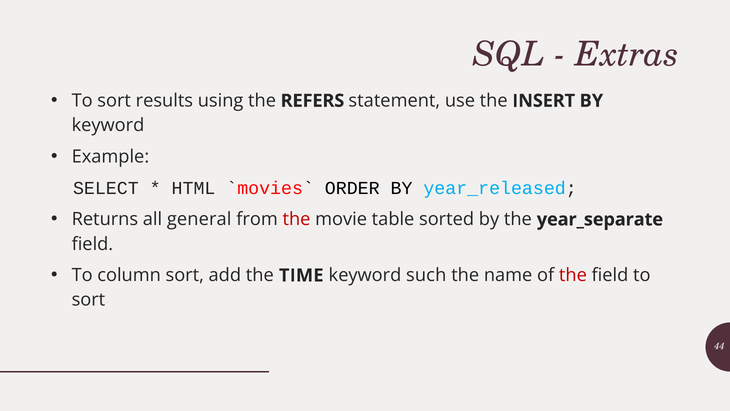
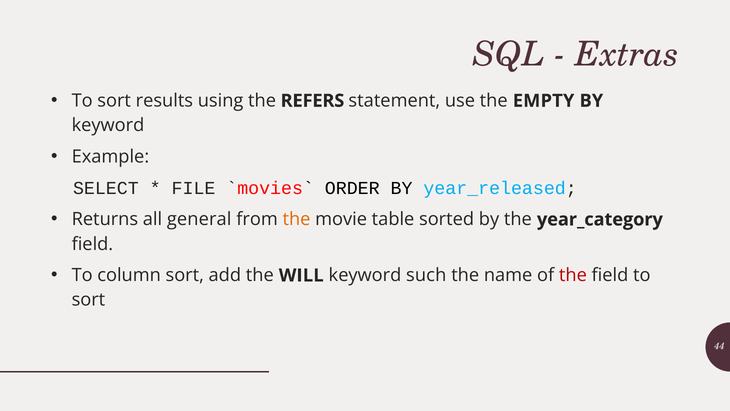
INSERT: INSERT -> EMPTY (544, 101)
HTML: HTML -> FILE (194, 188)
the colour: red -> orange (296, 219)
year_separate: year_separate -> year_category (600, 219)
TIME: TIME -> WILL (301, 275)
